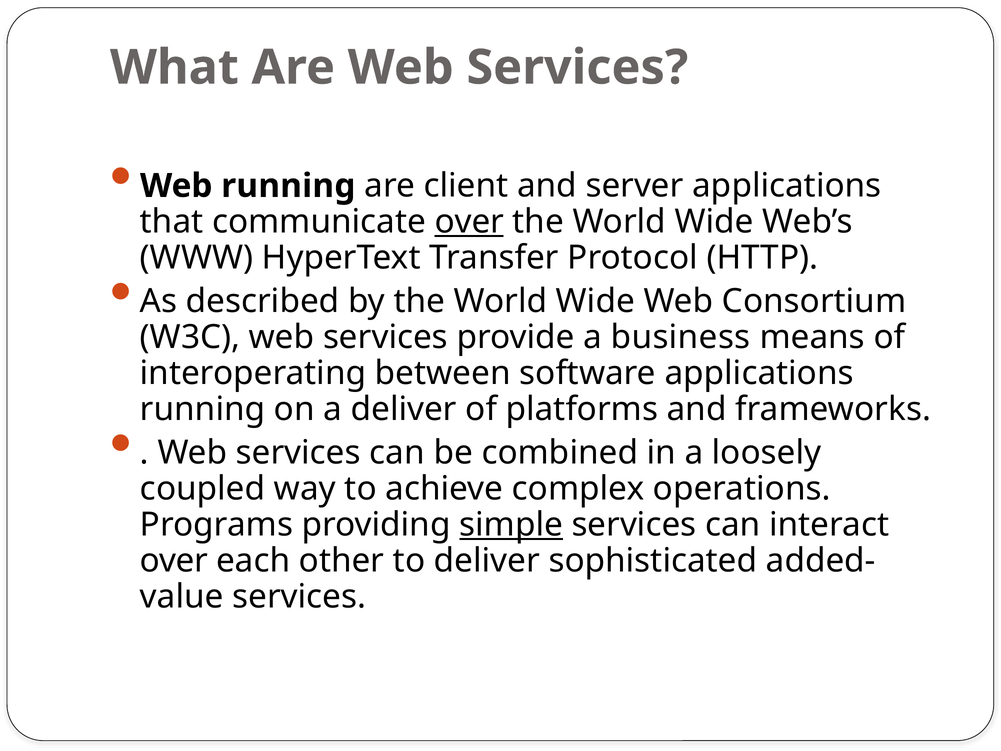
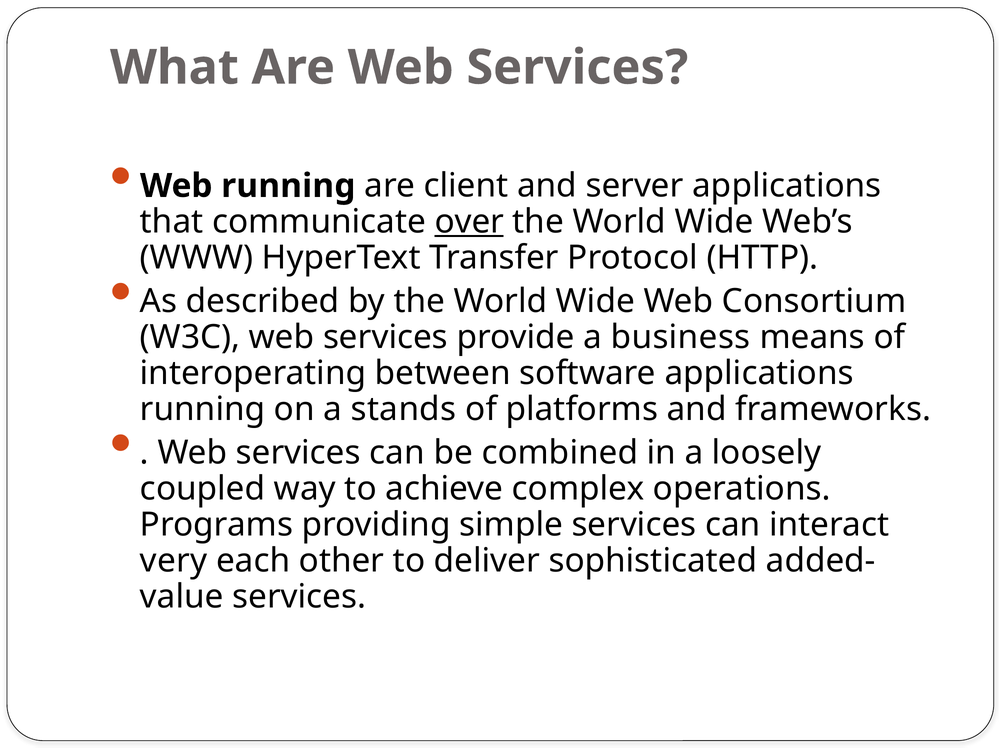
a deliver: deliver -> stands (404, 409)
simple underline: present -> none (511, 524)
over: over -> very (174, 561)
